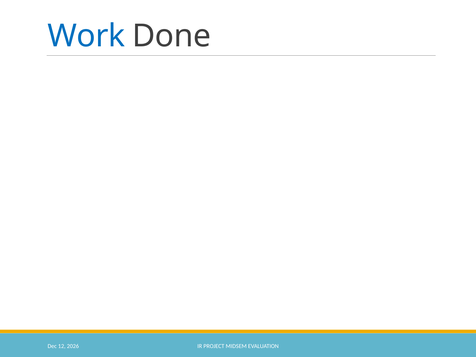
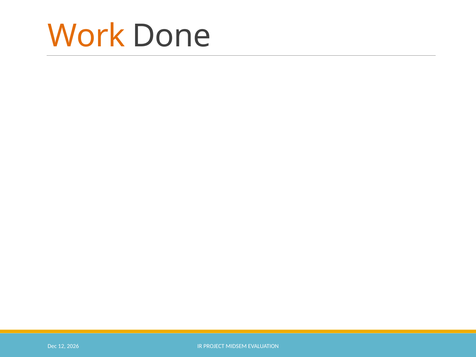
Work colour: blue -> orange (86, 36)
